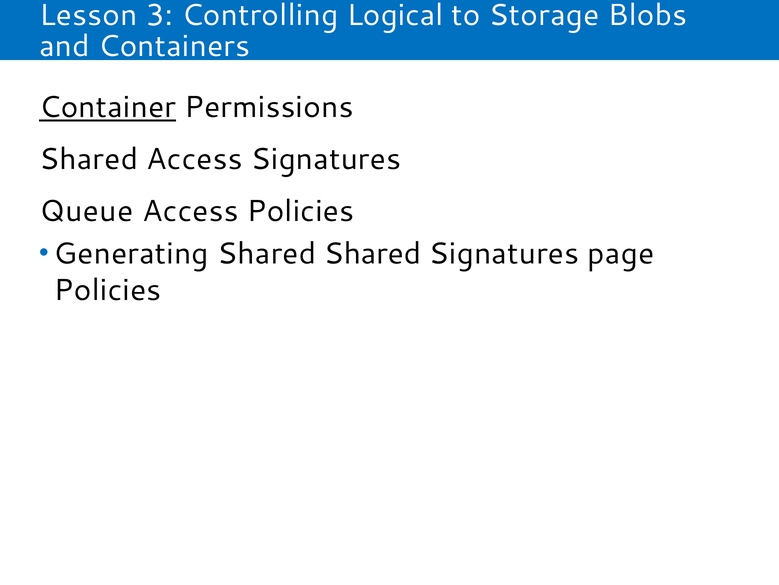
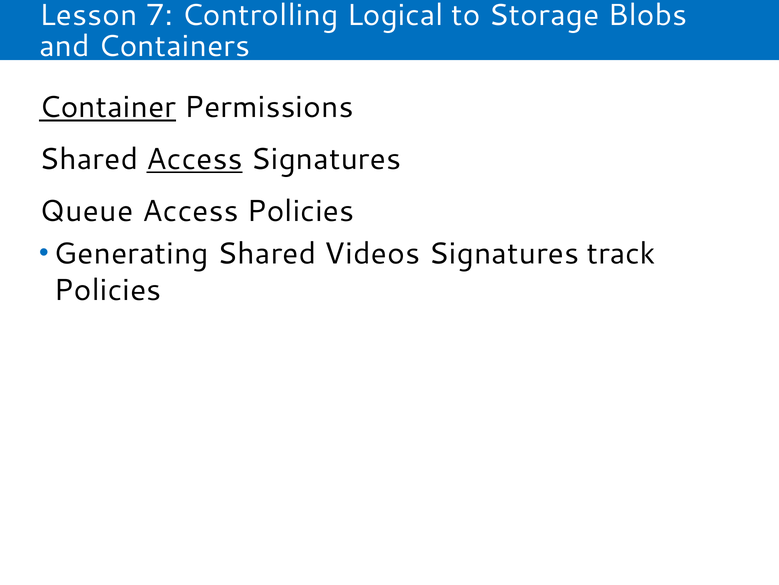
3: 3 -> 7 (159, 15)
Access underline: none -> present (195, 159)
Shared Shared: Shared -> Videos (372, 254)
page: page -> track (621, 254)
